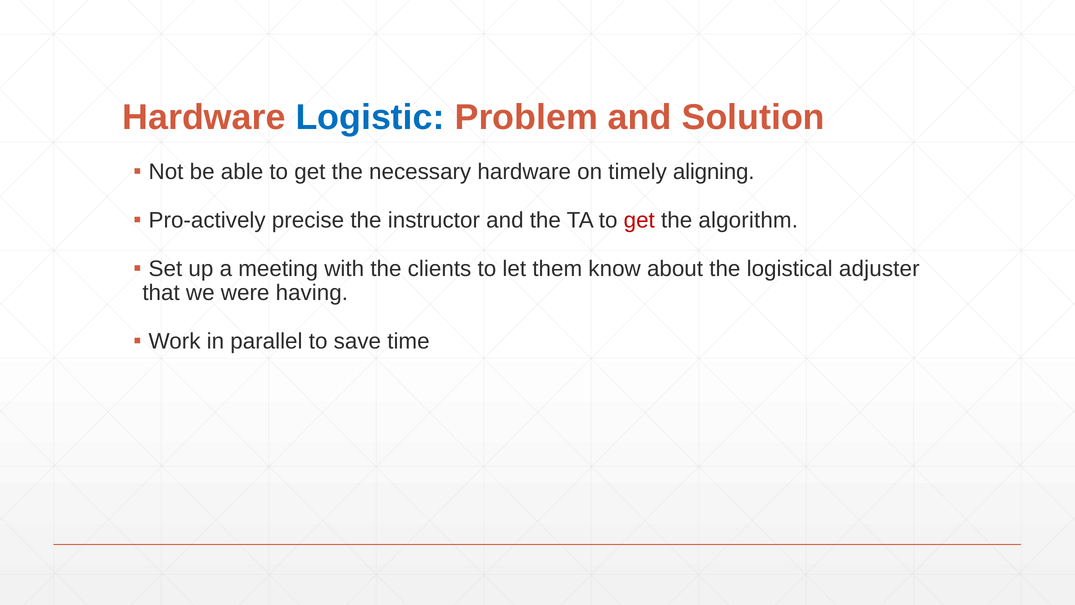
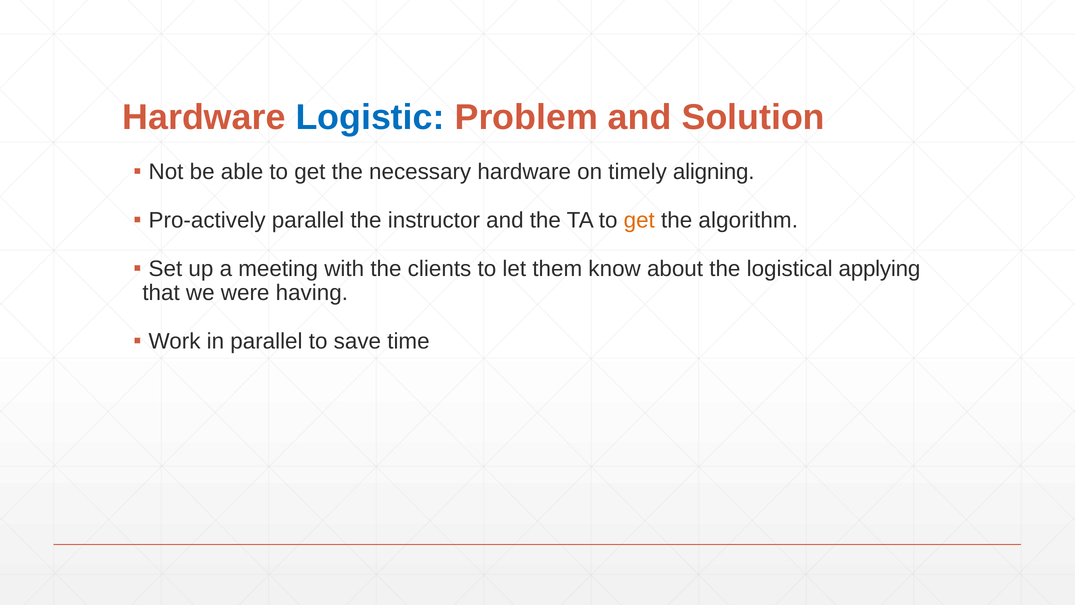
Pro-actively precise: precise -> parallel (308, 220)
get colour: red -> orange (639, 220)
adjuster: adjuster -> applying (879, 268)
